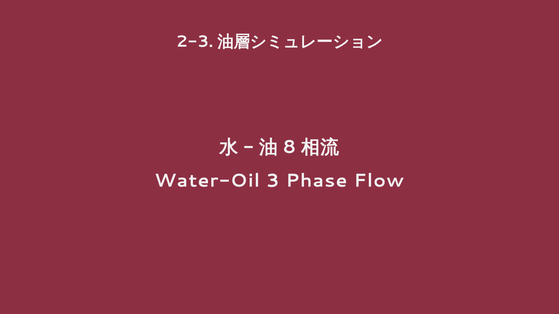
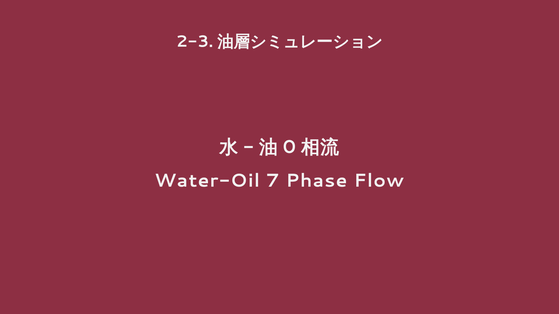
8: 8 -> 0 (289, 147)
3: 3 -> 7 (273, 181)
